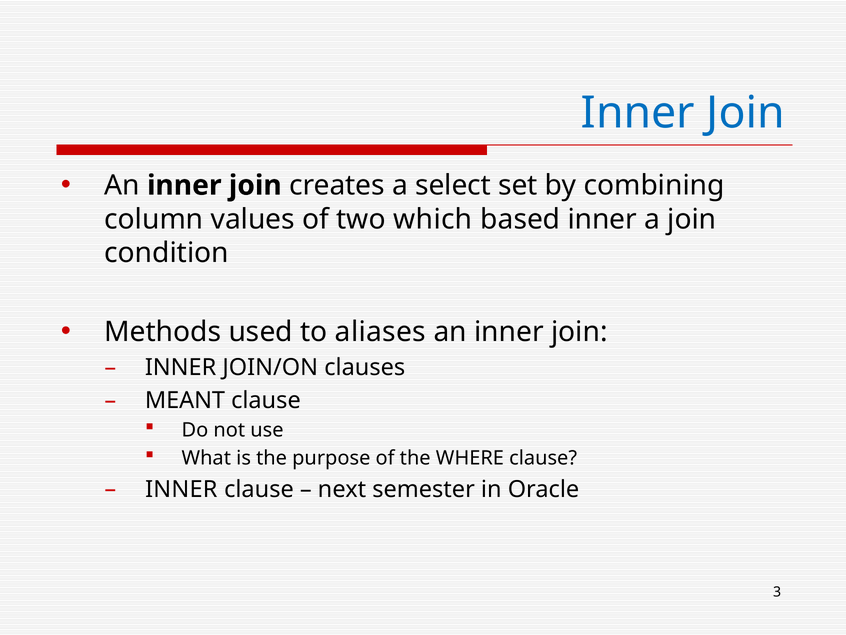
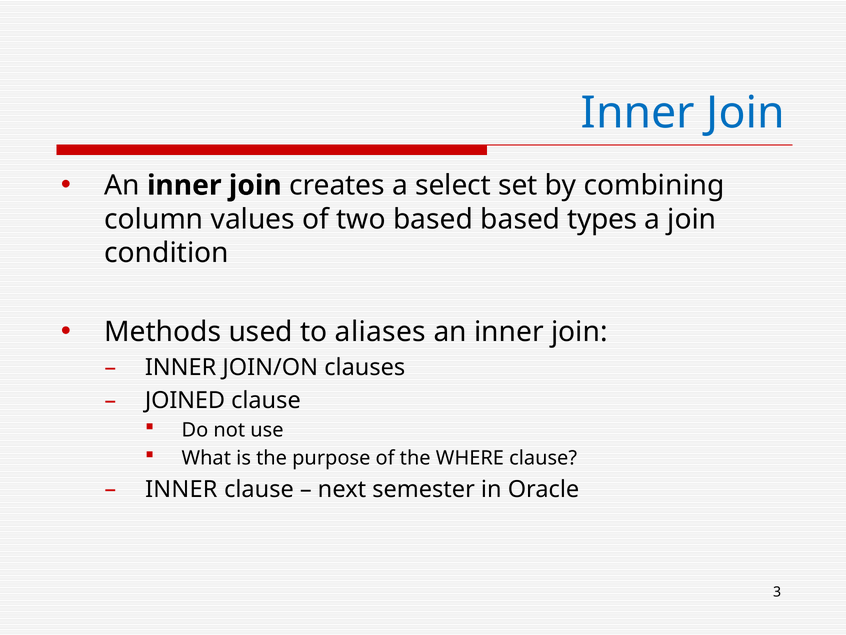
two which: which -> based (433, 219)
based inner: inner -> types (602, 219)
MEANT: MEANT -> JOINED (185, 400)
